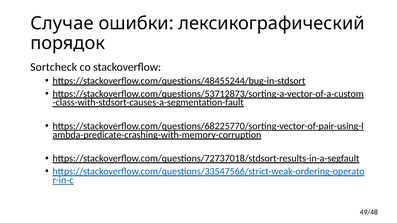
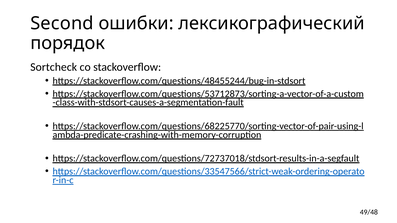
Случае: Случае -> Second (62, 24)
